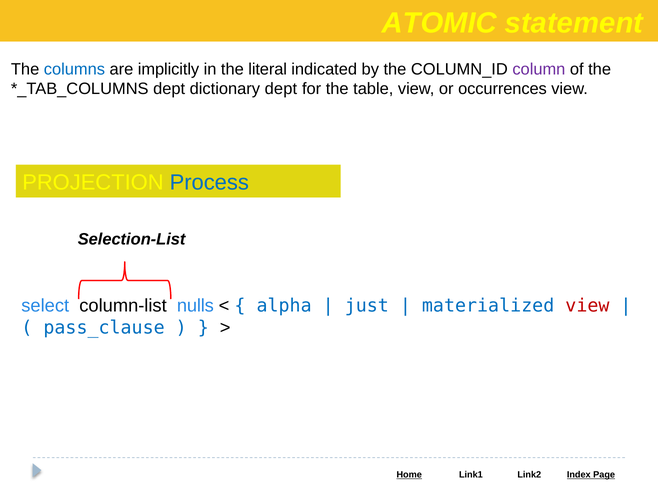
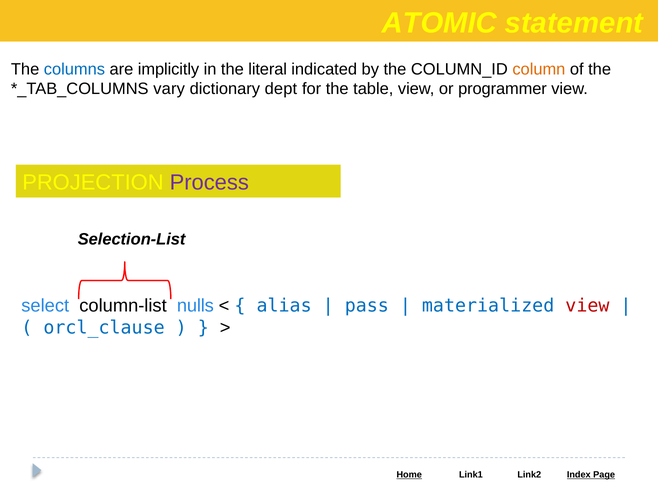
column colour: purple -> orange (539, 69)
dept: dept -> vary (169, 89)
occurrences: occurrences -> programmer (502, 89)
Process colour: blue -> purple (209, 182)
alpha: alpha -> alias (284, 305)
just: just -> pass (367, 305)
pass_clause: pass_clause -> orcl_clause (104, 327)
